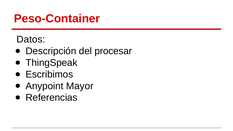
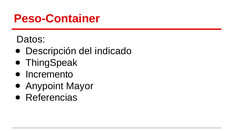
procesar: procesar -> indicado (113, 51)
Escribimos: Escribimos -> Incremento (49, 74)
